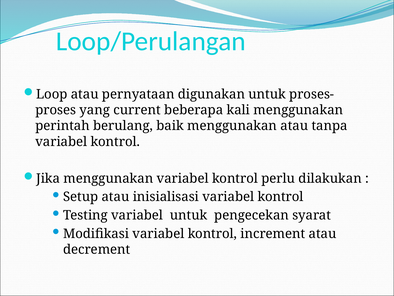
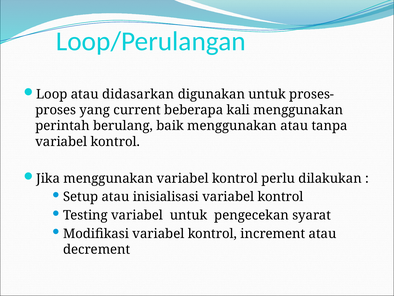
pernyataan: pernyataan -> didasarkan (138, 94)
